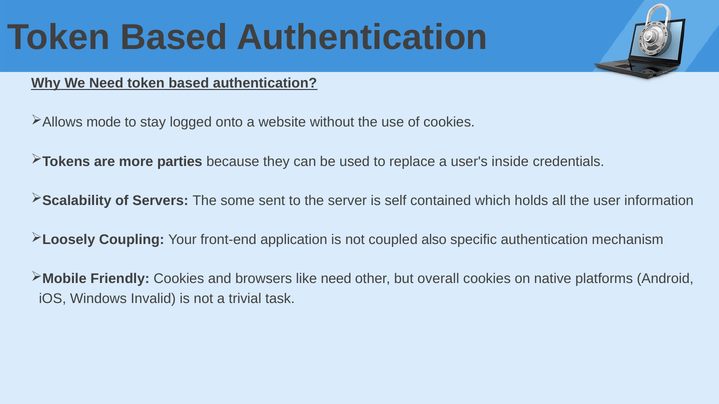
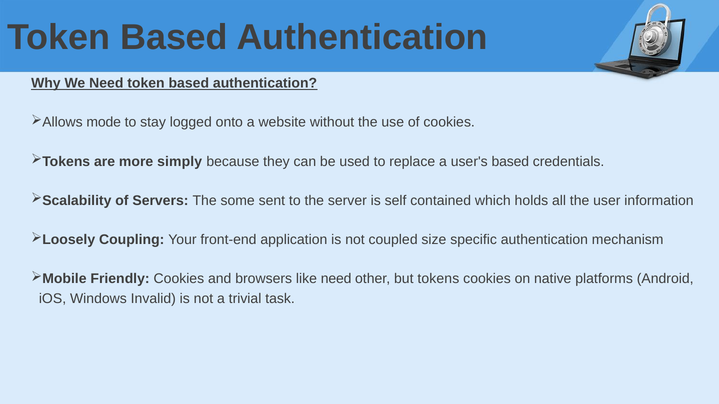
parties: parties -> simply (180, 162)
user's inside: inside -> based (510, 162)
also: also -> size (434, 240)
overall: overall -> tokens (438, 279)
